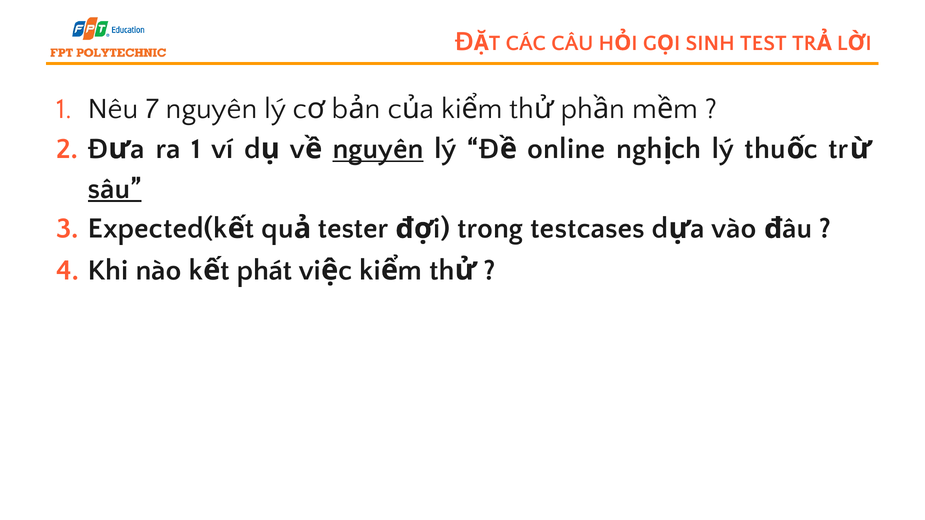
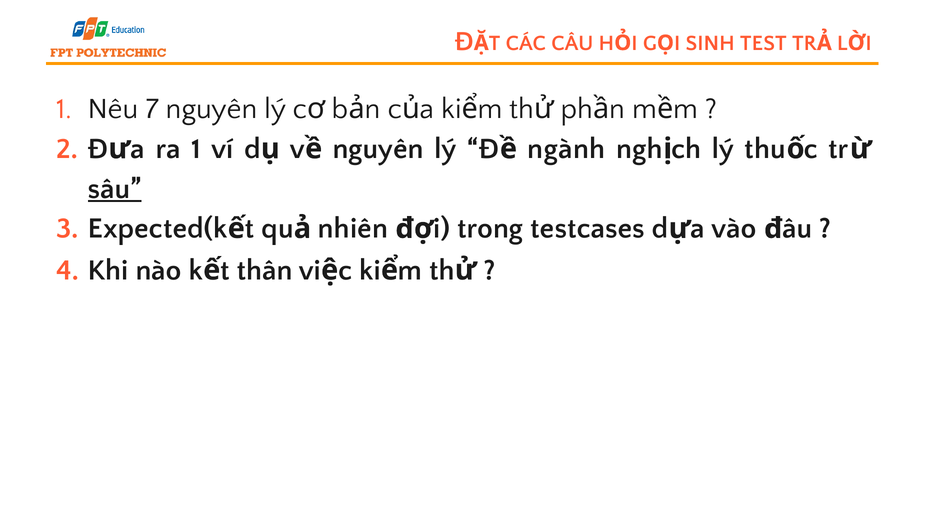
nguyên underline: present -> none (378, 149)
online: online -> ngành (566, 149)
tester: tester -> nhiên (353, 229)
phát: phát -> thân (265, 270)
